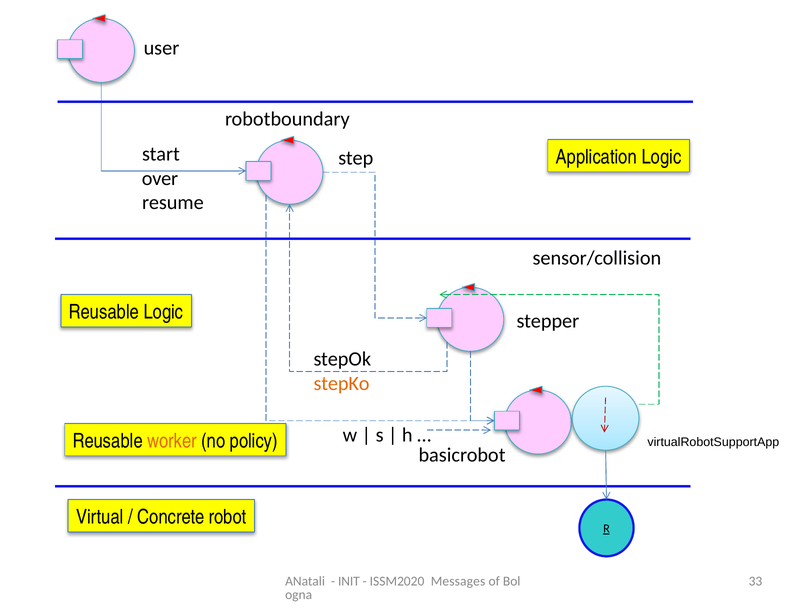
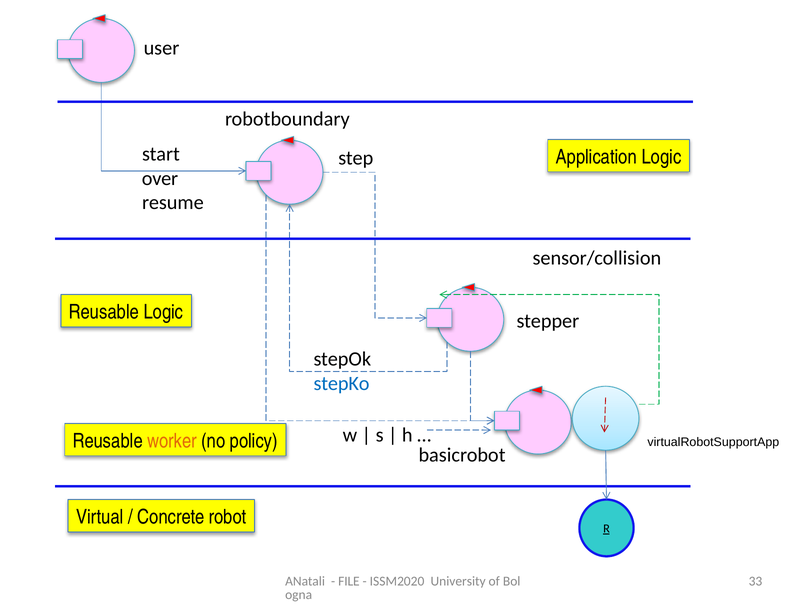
stepKo colour: orange -> blue (342, 383)
INIT: INIT -> FILE (349, 581)
Messages: Messages -> University (458, 581)
